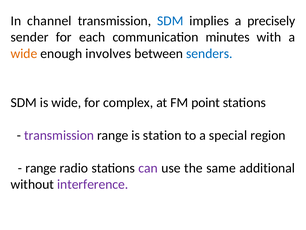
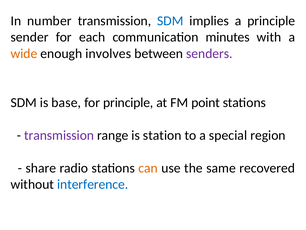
channel: channel -> number (49, 21)
a precisely: precisely -> principle (271, 21)
senders colour: blue -> purple (209, 53)
is wide: wide -> base (66, 102)
for complex: complex -> principle (128, 102)
range: range -> share (41, 168)
can colour: purple -> orange (148, 168)
additional: additional -> recovered (267, 168)
interference colour: purple -> blue (93, 184)
